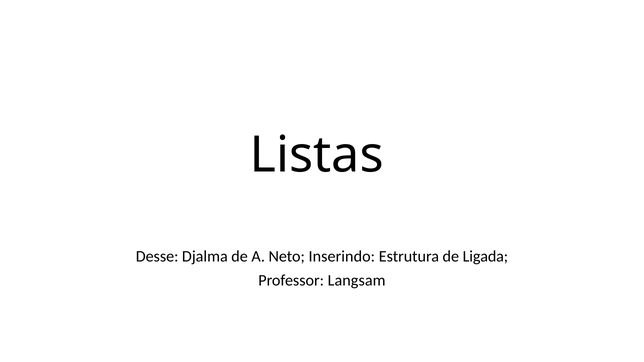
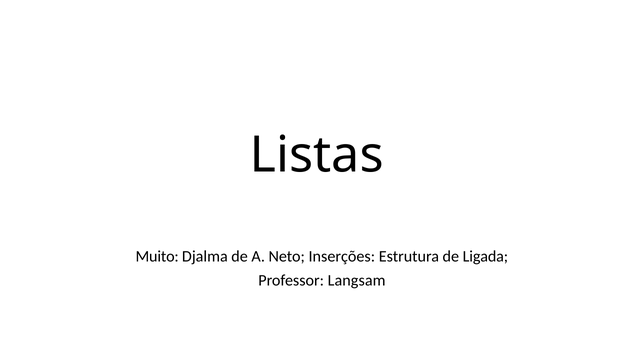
Desse: Desse -> Muito (157, 257)
Inserindo: Inserindo -> Inserções (342, 257)
